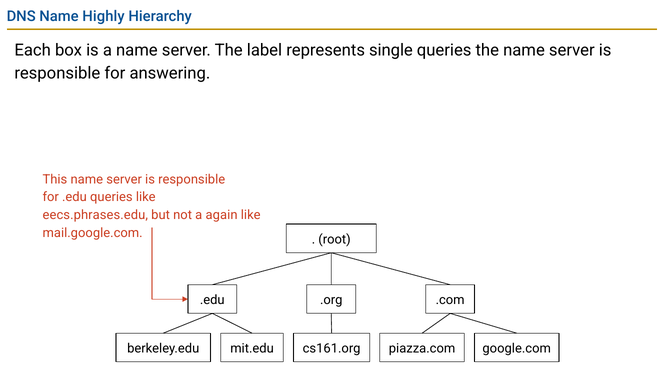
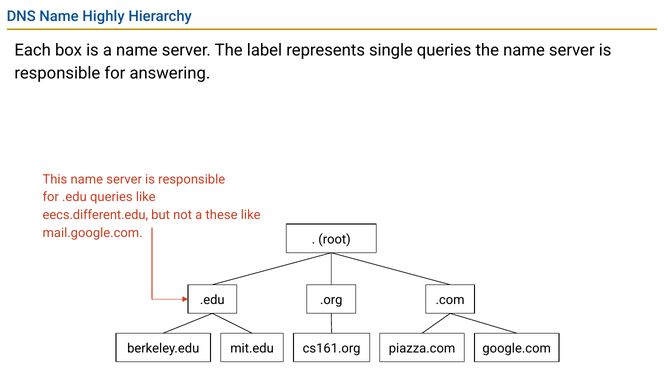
eecs.phrases.edu: eecs.phrases.edu -> eecs.different.edu (95, 215)
again: again -> these (222, 215)
